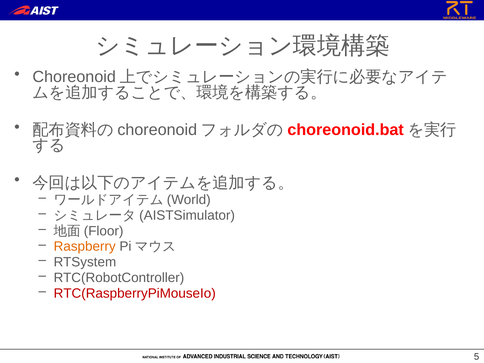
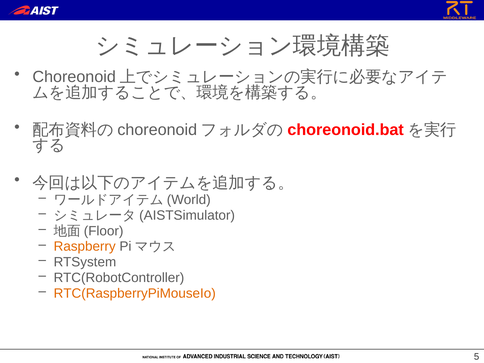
RTC(RaspberryPiMouseIo colour: red -> orange (135, 293)
